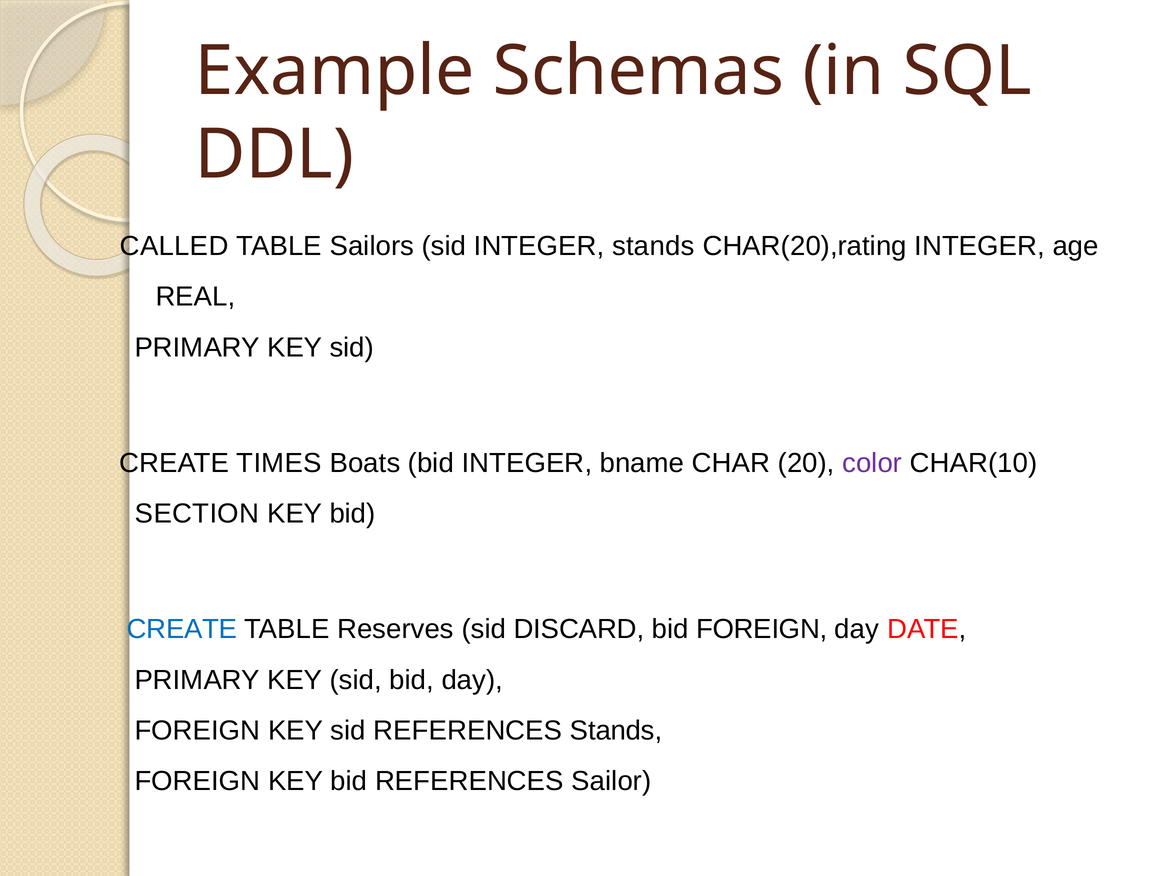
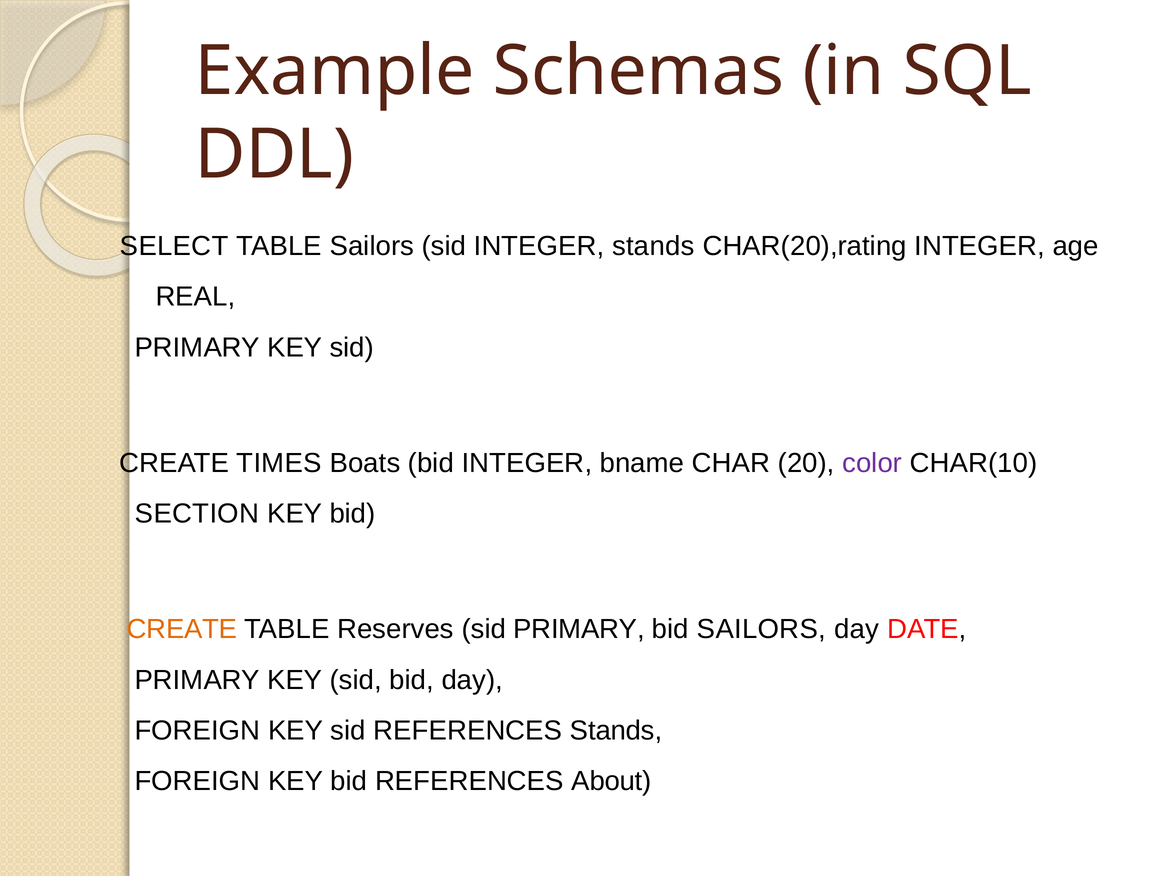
CALLED: CALLED -> SELECT (174, 246)
CREATE colour: blue -> orange (182, 629)
sid DISCARD: DISCARD -> PRIMARY (579, 629)
bid FOREIGN: FOREIGN -> SAILORS (761, 629)
Sailor: Sailor -> About (612, 781)
